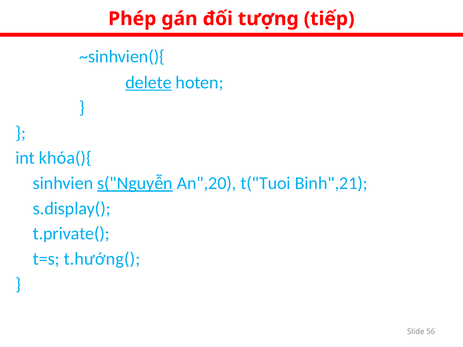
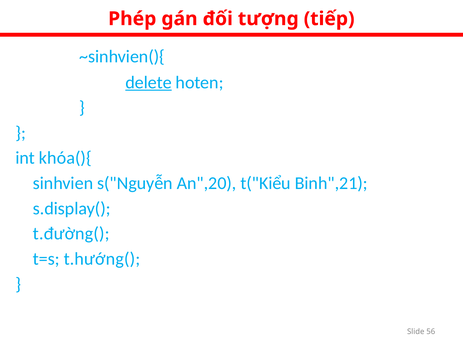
s("Nguyễn underline: present -> none (135, 183)
t("Tuoi: t("Tuoi -> t("Kiểu (266, 183)
t.private(: t.private( -> t.đường( (71, 234)
